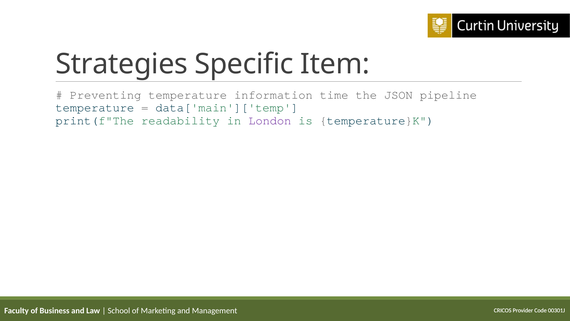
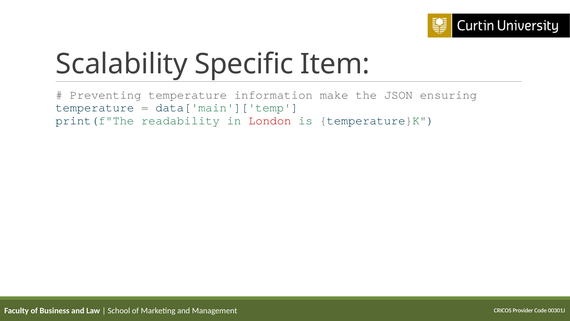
Strategies: Strategies -> Scalability (122, 64)
time: time -> make (334, 95)
pipeline: pipeline -> ensuring (448, 95)
London colour: purple -> red (270, 120)
